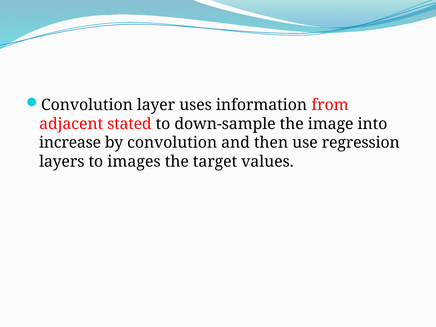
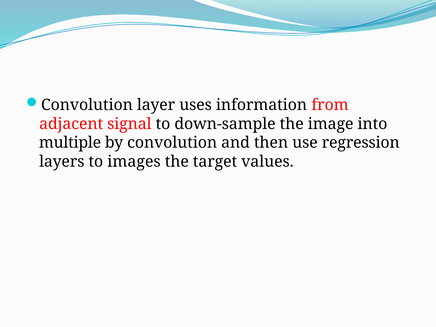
stated: stated -> signal (129, 124)
increase: increase -> multiple (70, 143)
